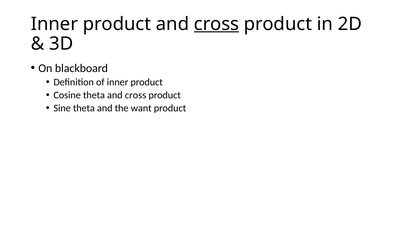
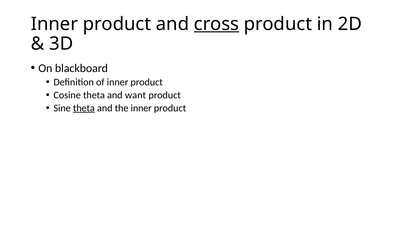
theta and cross: cross -> want (136, 95)
theta underline: none -> present (84, 108)
the want: want -> inner (141, 108)
